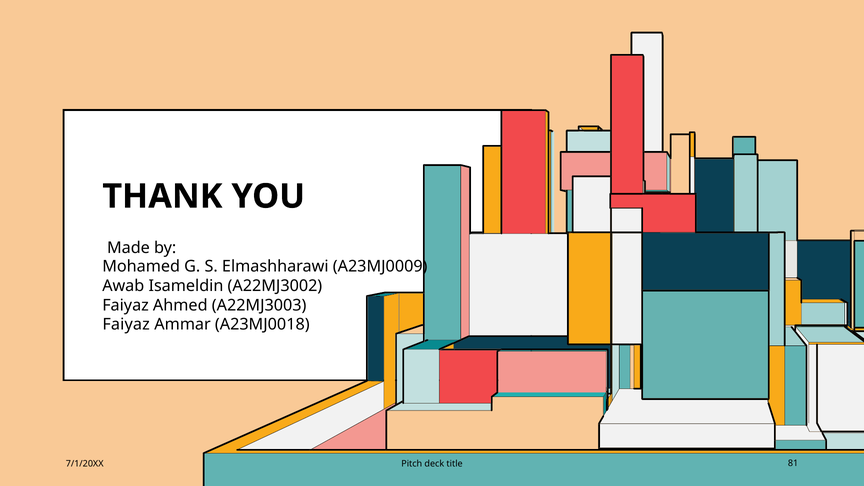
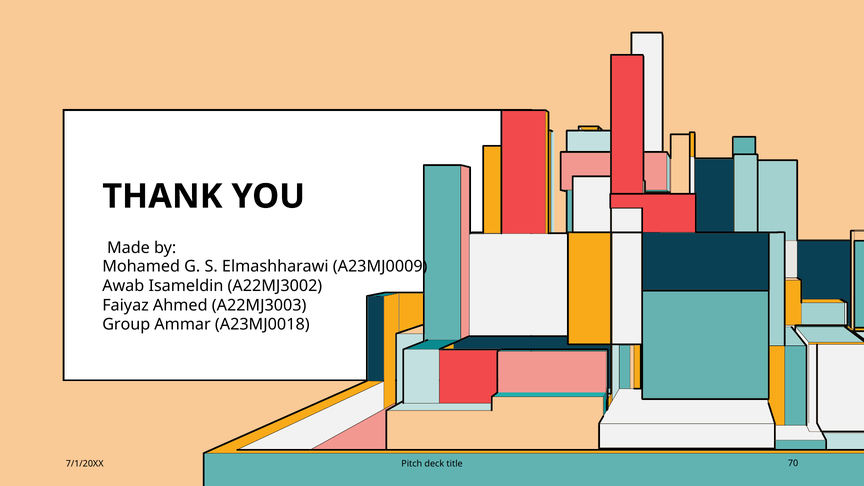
Faiyaz: Faiyaz -> Group (126, 325)
81: 81 -> 70 (793, 463)
